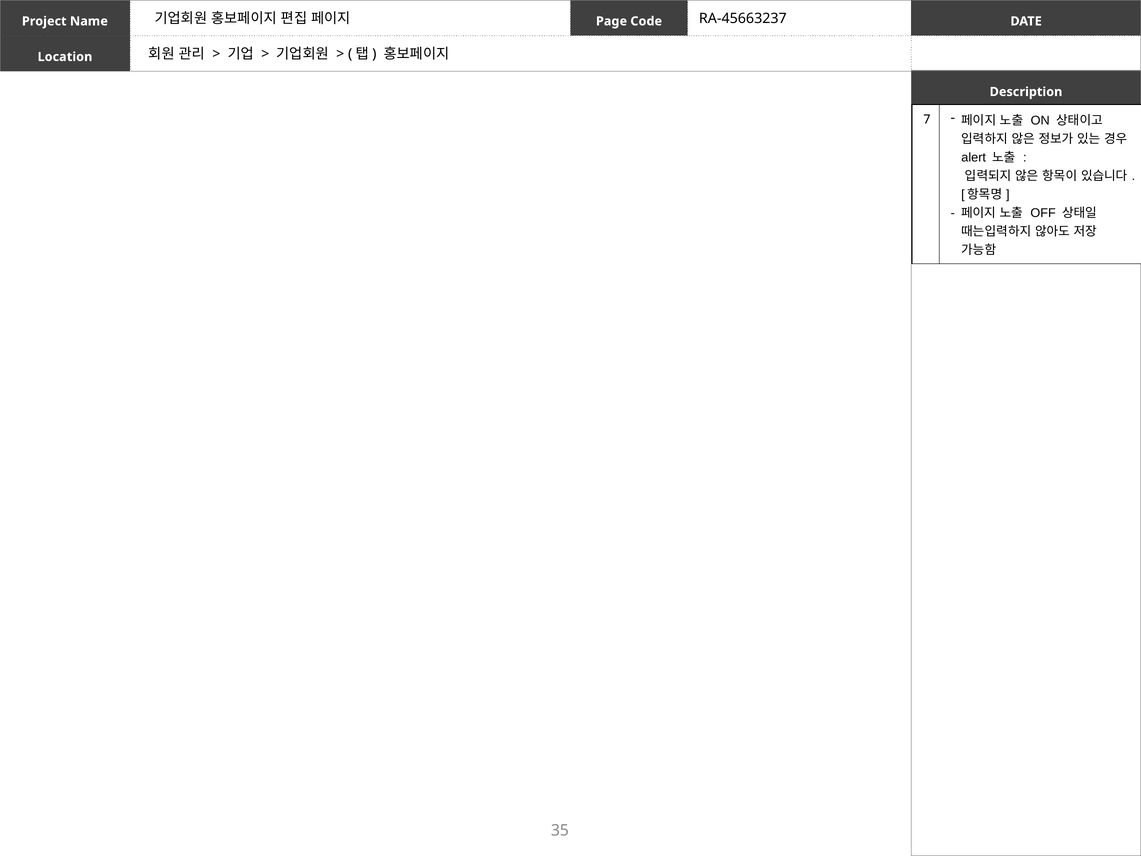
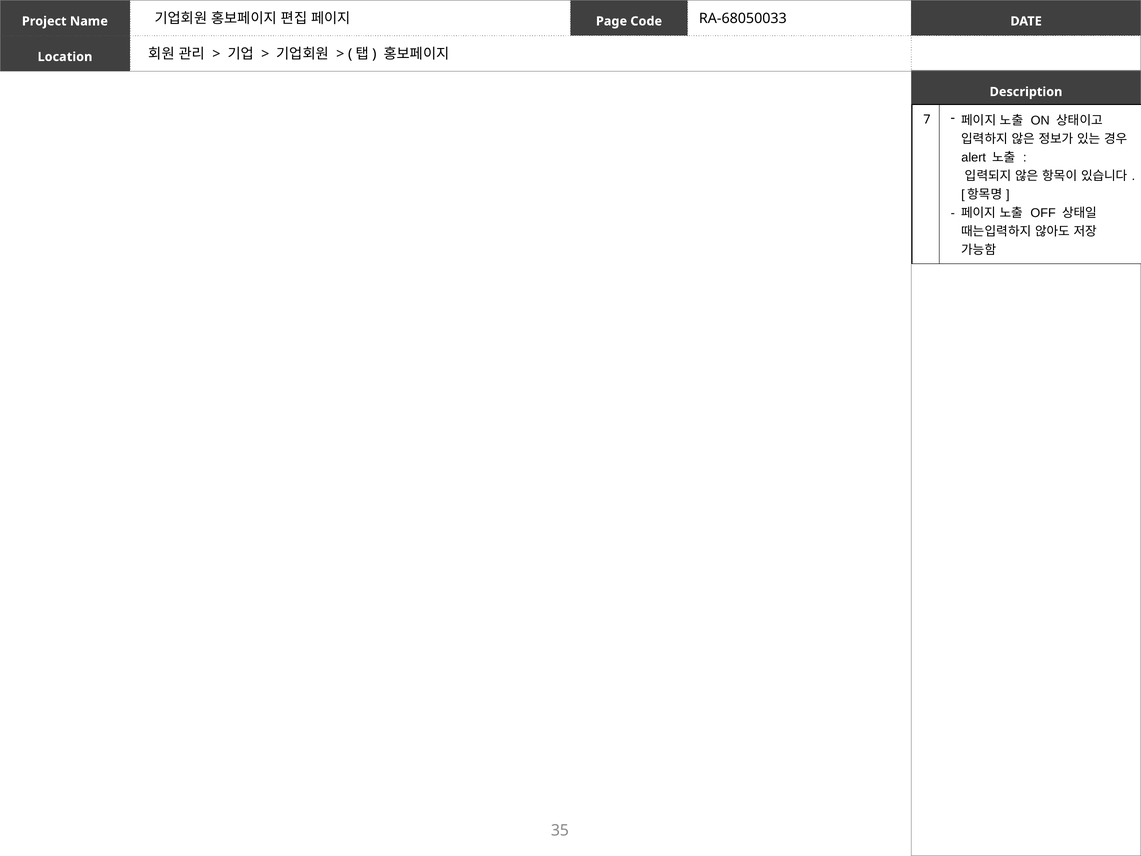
RA-45663237: RA-45663237 -> RA-68050033 (743, 19)
